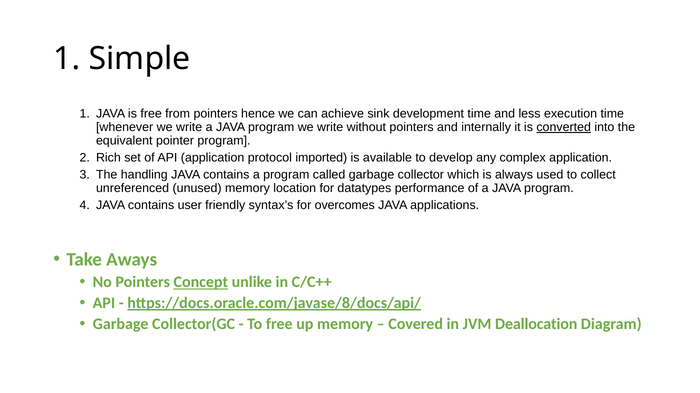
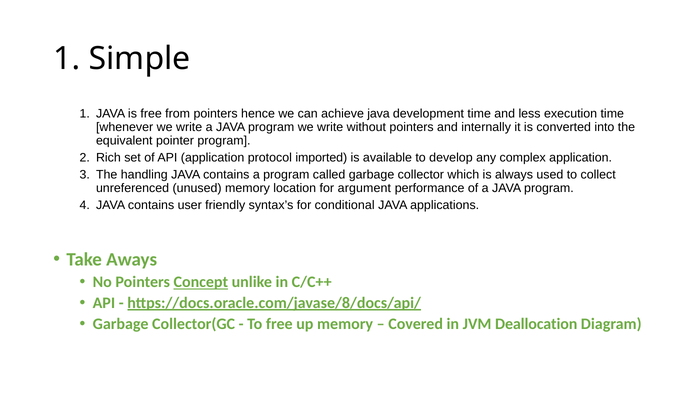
achieve sink: sink -> java (379, 114)
converted underline: present -> none (564, 127)
datatypes: datatypes -> argument (364, 188)
overcomes: overcomes -> conditional (345, 205)
